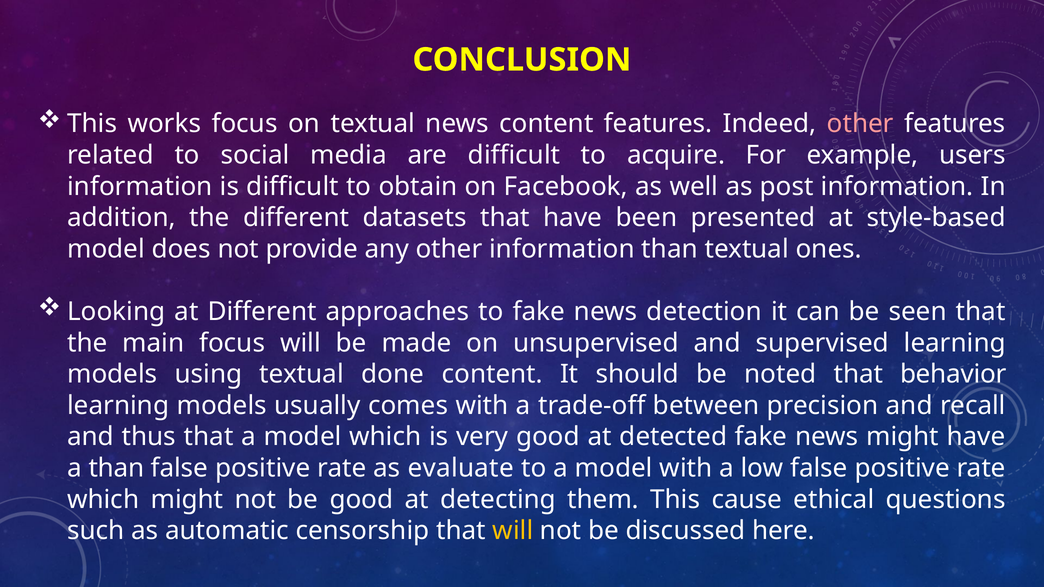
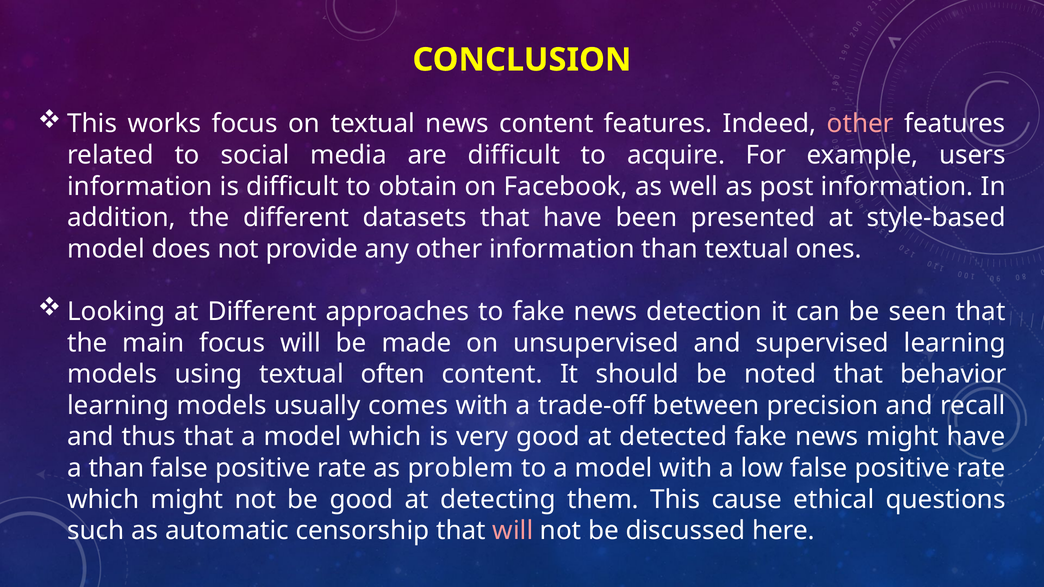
done: done -> often (393, 374)
evaluate: evaluate -> problem (461, 468)
will colour: yellow -> pink (513, 531)
